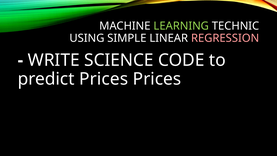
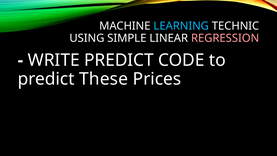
LEARNING colour: light green -> light blue (181, 26)
WRITE SCIENCE: SCIENCE -> PREDICT (119, 60)
predict Prices: Prices -> These (104, 79)
